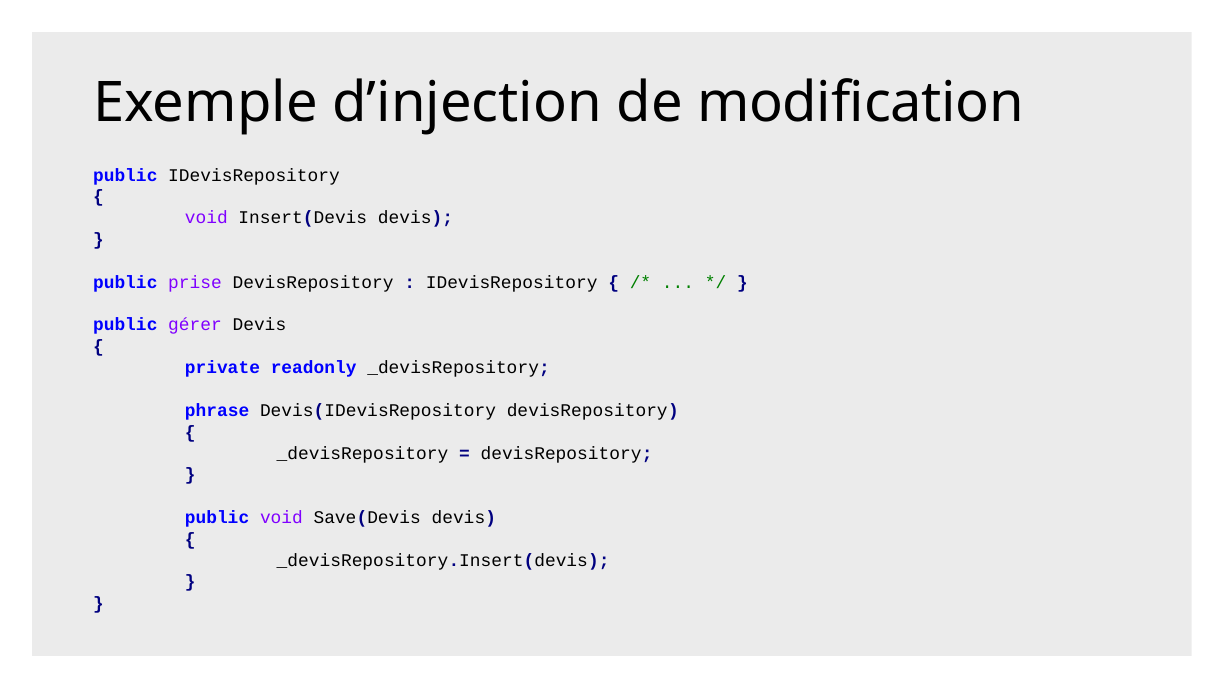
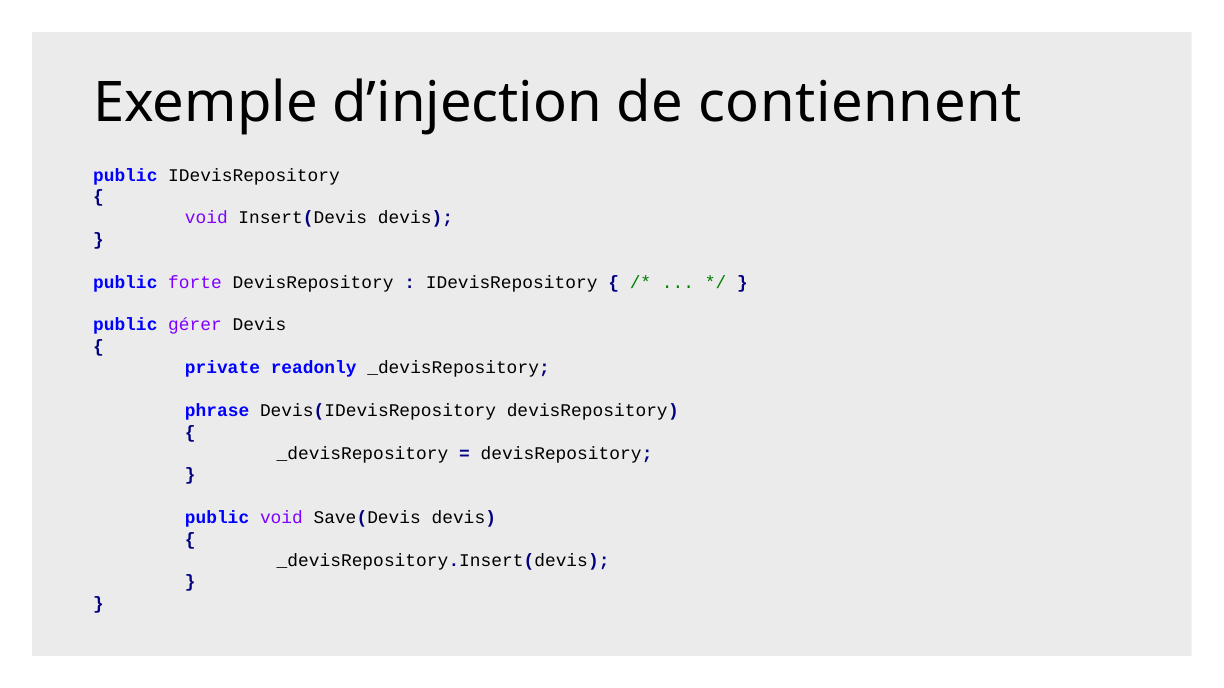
modification: modification -> contiennent (860, 103)
prise: prise -> forte (195, 282)
